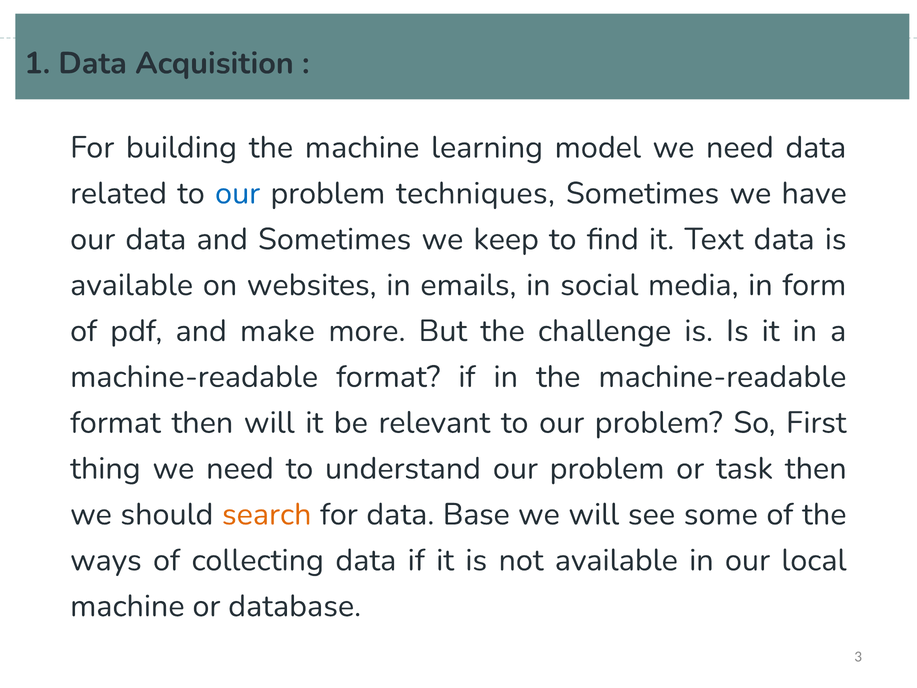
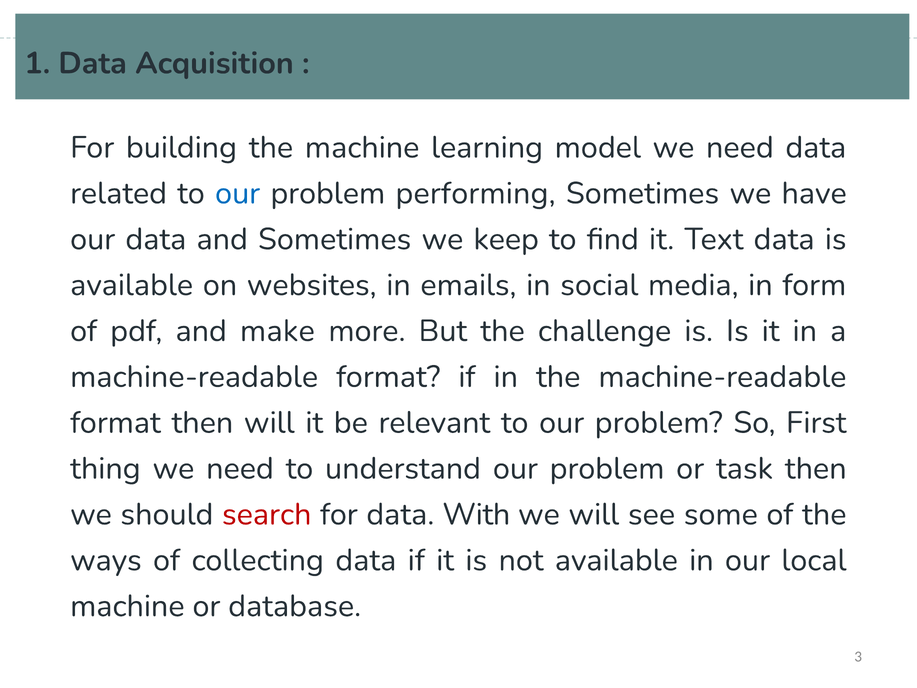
techniques: techniques -> performing (476, 193)
search colour: orange -> red (267, 514)
Base: Base -> With (476, 514)
